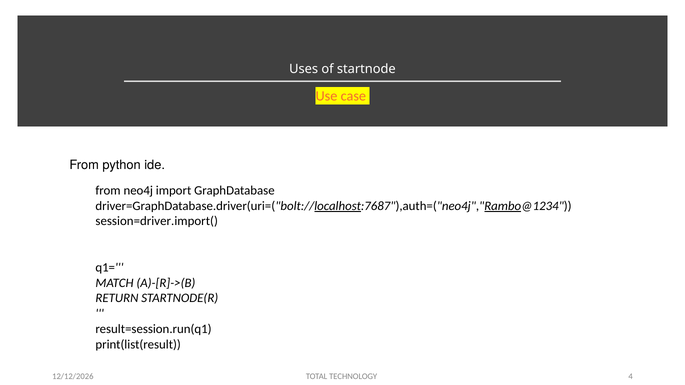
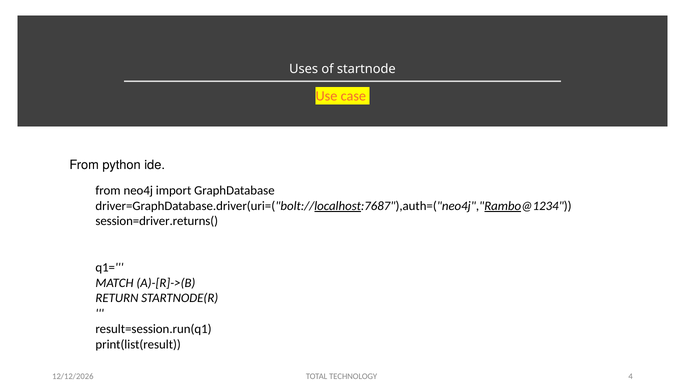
session=driver.import(: session=driver.import( -> session=driver.returns( (157, 221)
